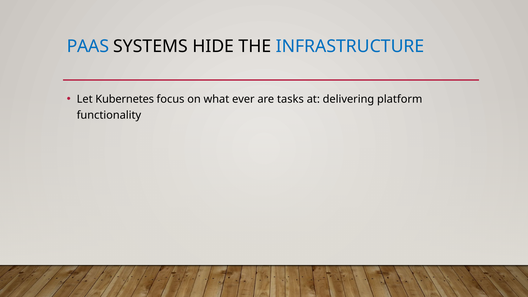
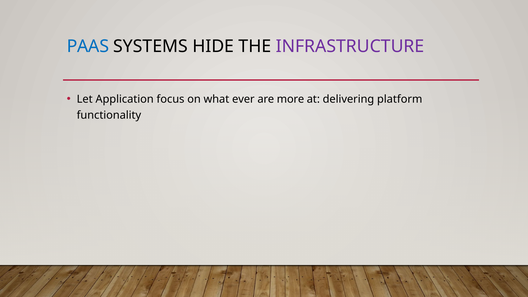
INFRASTRUCTURE colour: blue -> purple (350, 46)
Kubernetes: Kubernetes -> Application (125, 99)
tasks: tasks -> more (291, 99)
